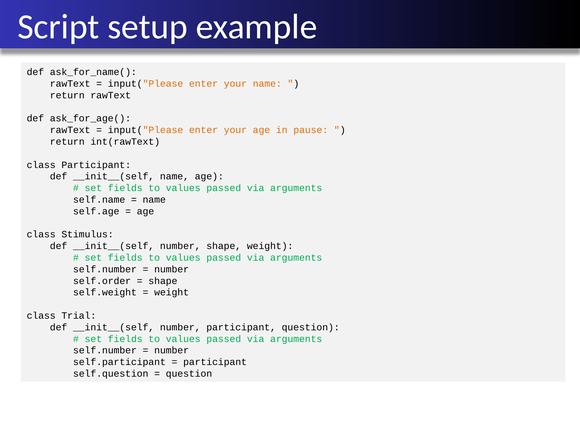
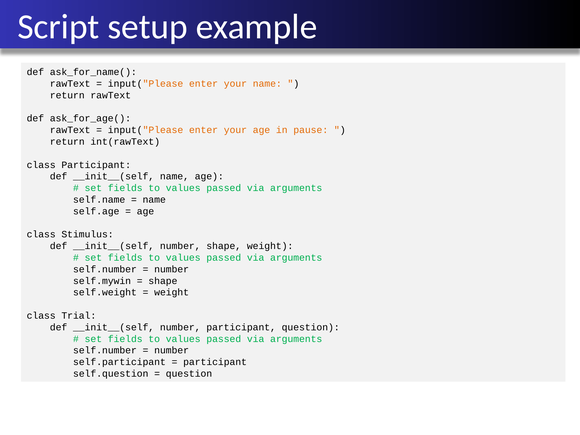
self.order: self.order -> self.mywin (102, 281)
